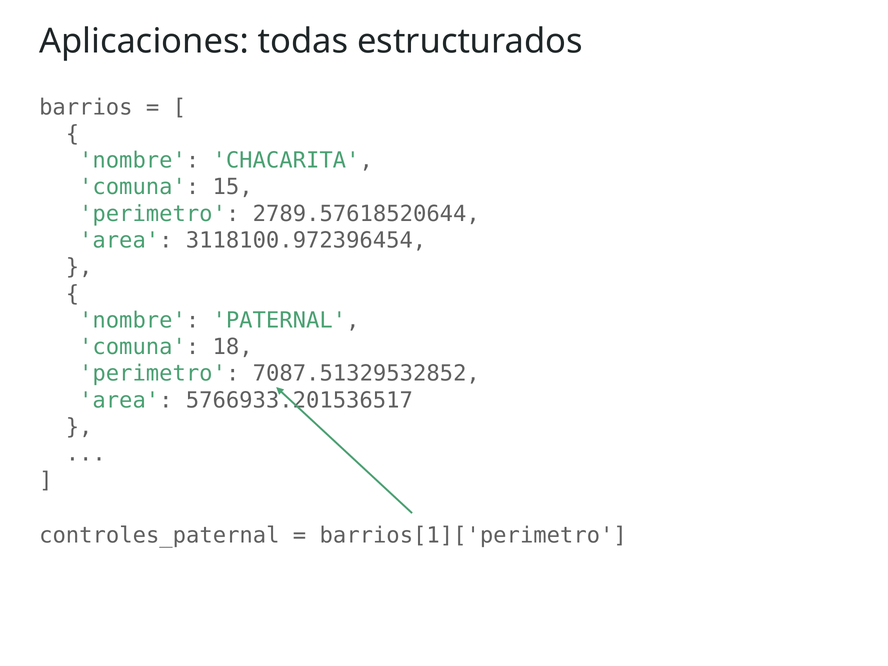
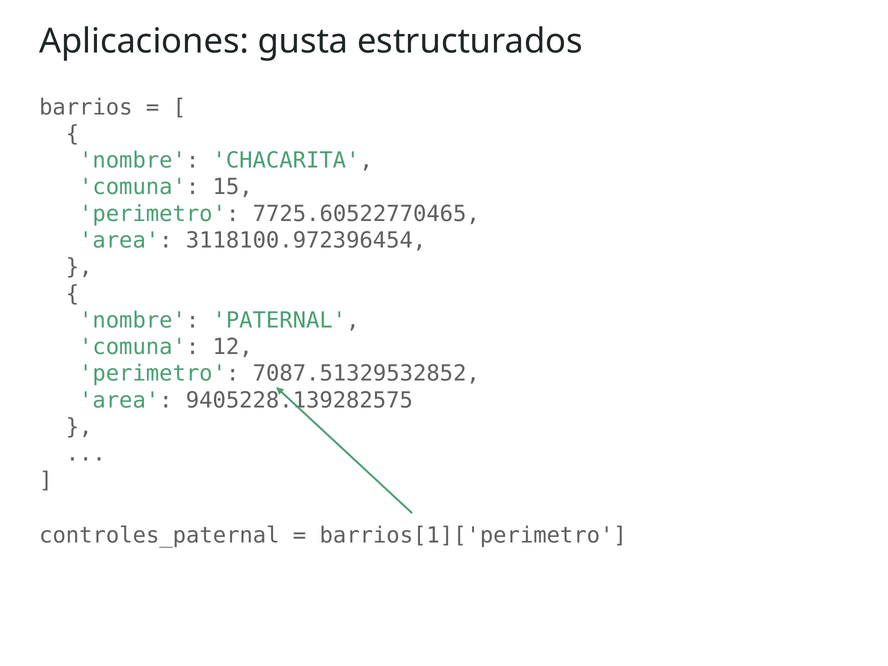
todas: todas -> gusta (303, 41)
2789.57618520644: 2789.57618520644 -> 7725.60522770465 (366, 214)
18: 18 -> 12 (233, 347)
5766933.201536517: 5766933.201536517 -> 9405228.139282575 (299, 400)
